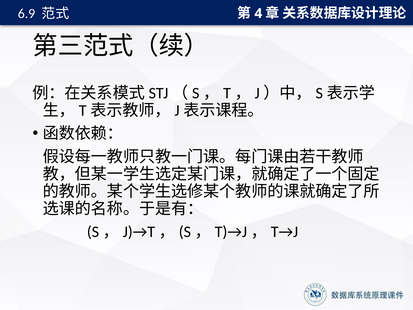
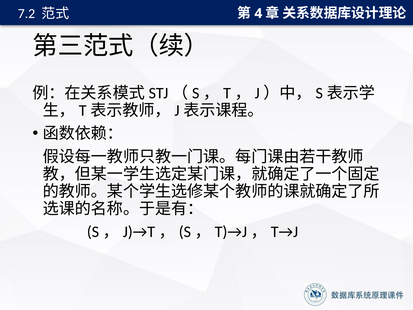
6.9: 6.9 -> 7.2 (27, 13)
